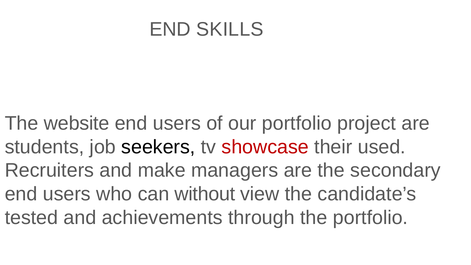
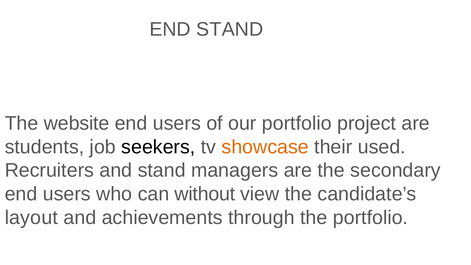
END SKILLS: SKILLS -> STAND (230, 29)
showcase colour: red -> orange (265, 147)
and make: make -> stand (162, 170)
tested: tested -> layout (31, 218)
